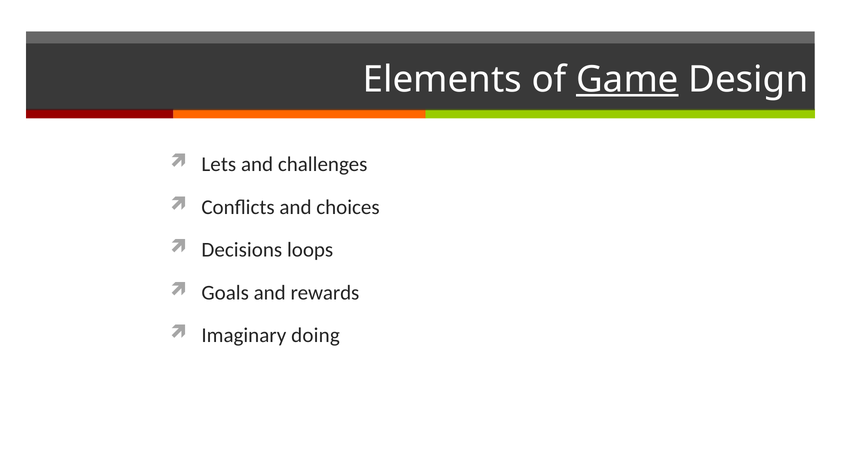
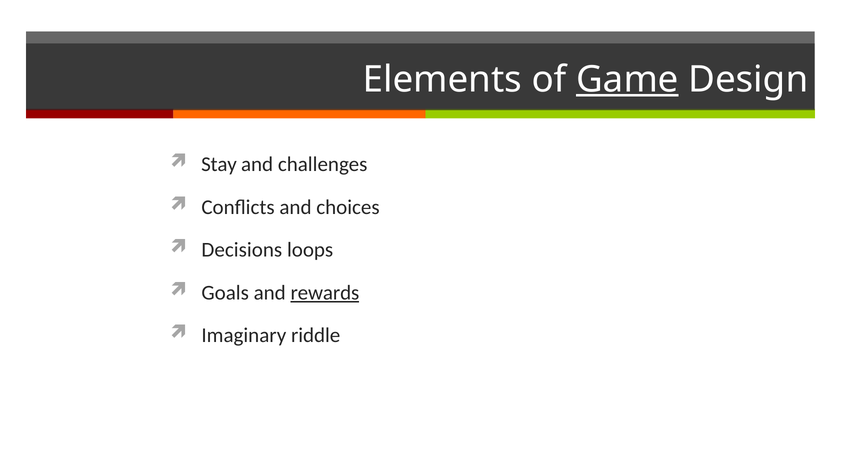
Lets: Lets -> Stay (219, 164)
rewards underline: none -> present (325, 293)
doing: doing -> riddle (316, 335)
